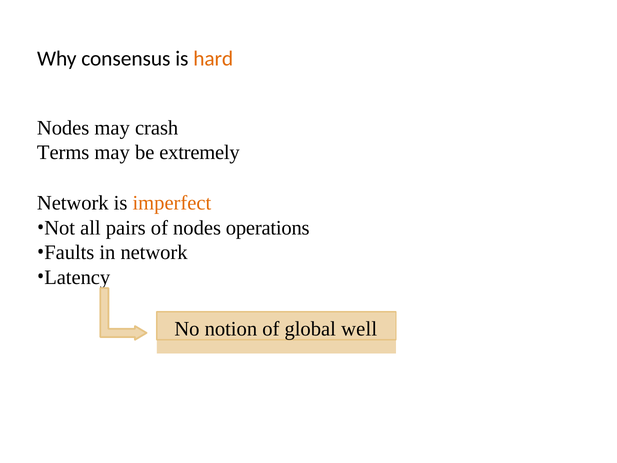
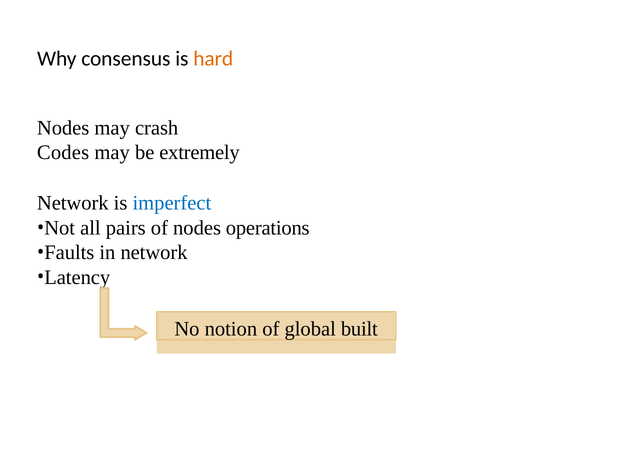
Terms: Terms -> Codes (63, 153)
imperfect colour: orange -> blue (172, 203)
well: well -> built (359, 329)
